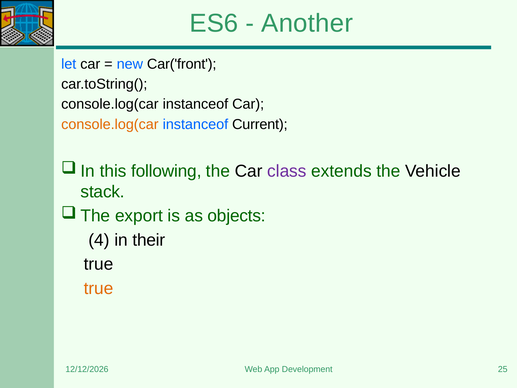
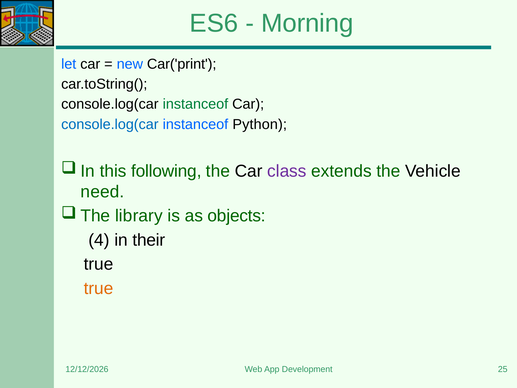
Another: Another -> Morning (307, 23)
Car('front: Car('front -> Car('print (182, 64)
instanceof colour: black -> green (195, 104)
console.log(car colour: orange -> blue (110, 124)
Current: Current -> Python (260, 124)
stack: stack -> need (103, 192)
export: export -> library (139, 216)
